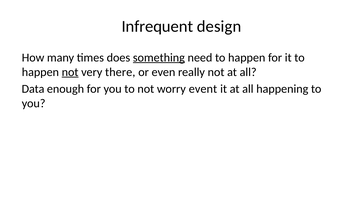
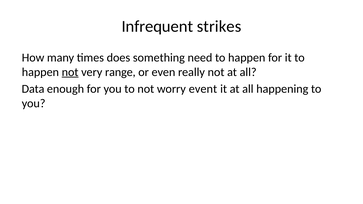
design: design -> strikes (219, 26)
something underline: present -> none (159, 58)
there: there -> range (120, 72)
